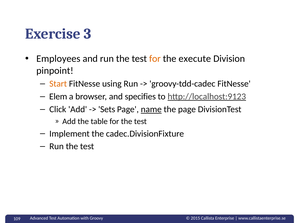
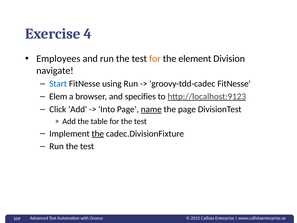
3: 3 -> 4 (88, 34)
execute: execute -> element (195, 59)
pinpoint: pinpoint -> navigate (55, 71)
Start colour: orange -> blue (58, 84)
Sets: Sets -> Into (107, 109)
the underline: none -> present (98, 133)
